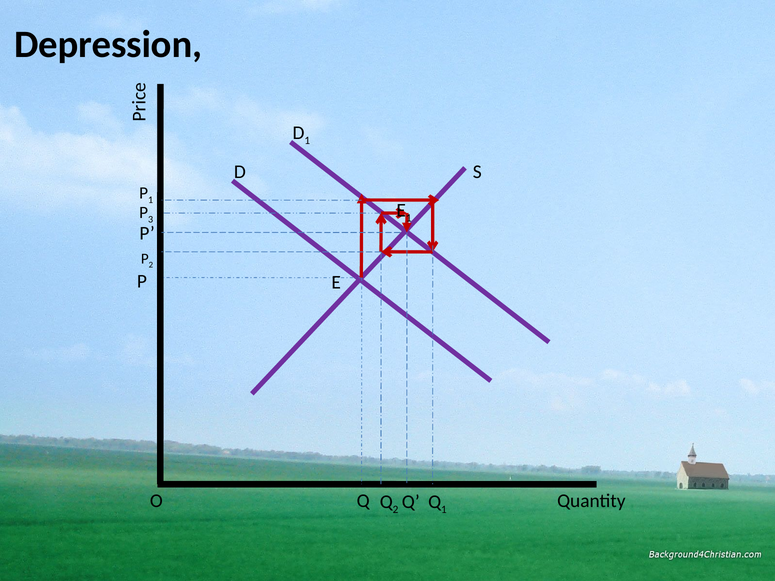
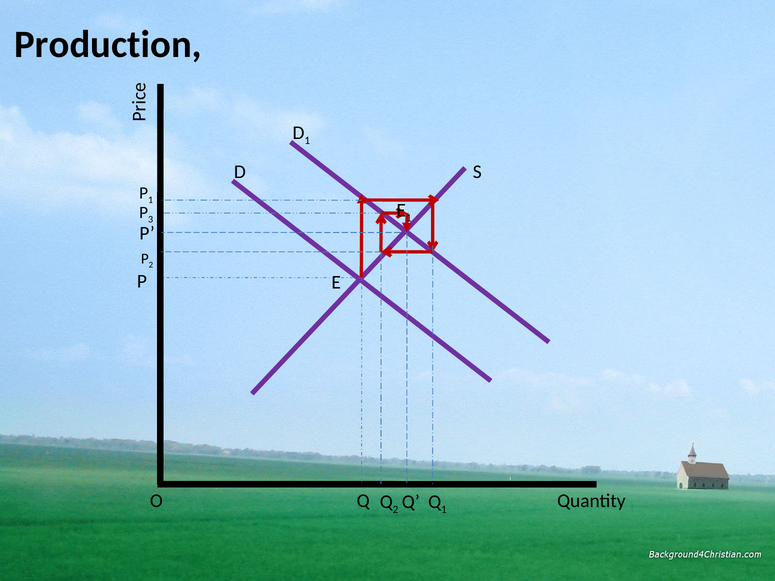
Depression: Depression -> Production (108, 45)
